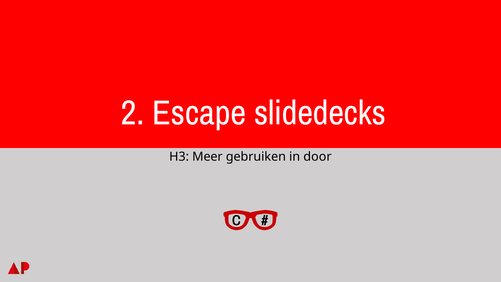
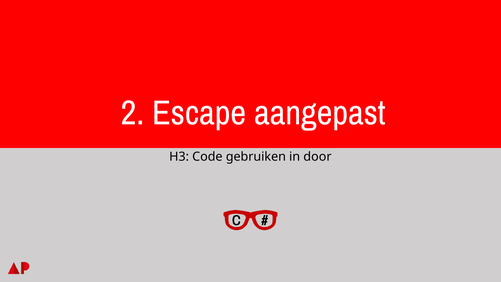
slidedecks: slidedecks -> aangepast (320, 113)
Meer: Meer -> Code (207, 157)
